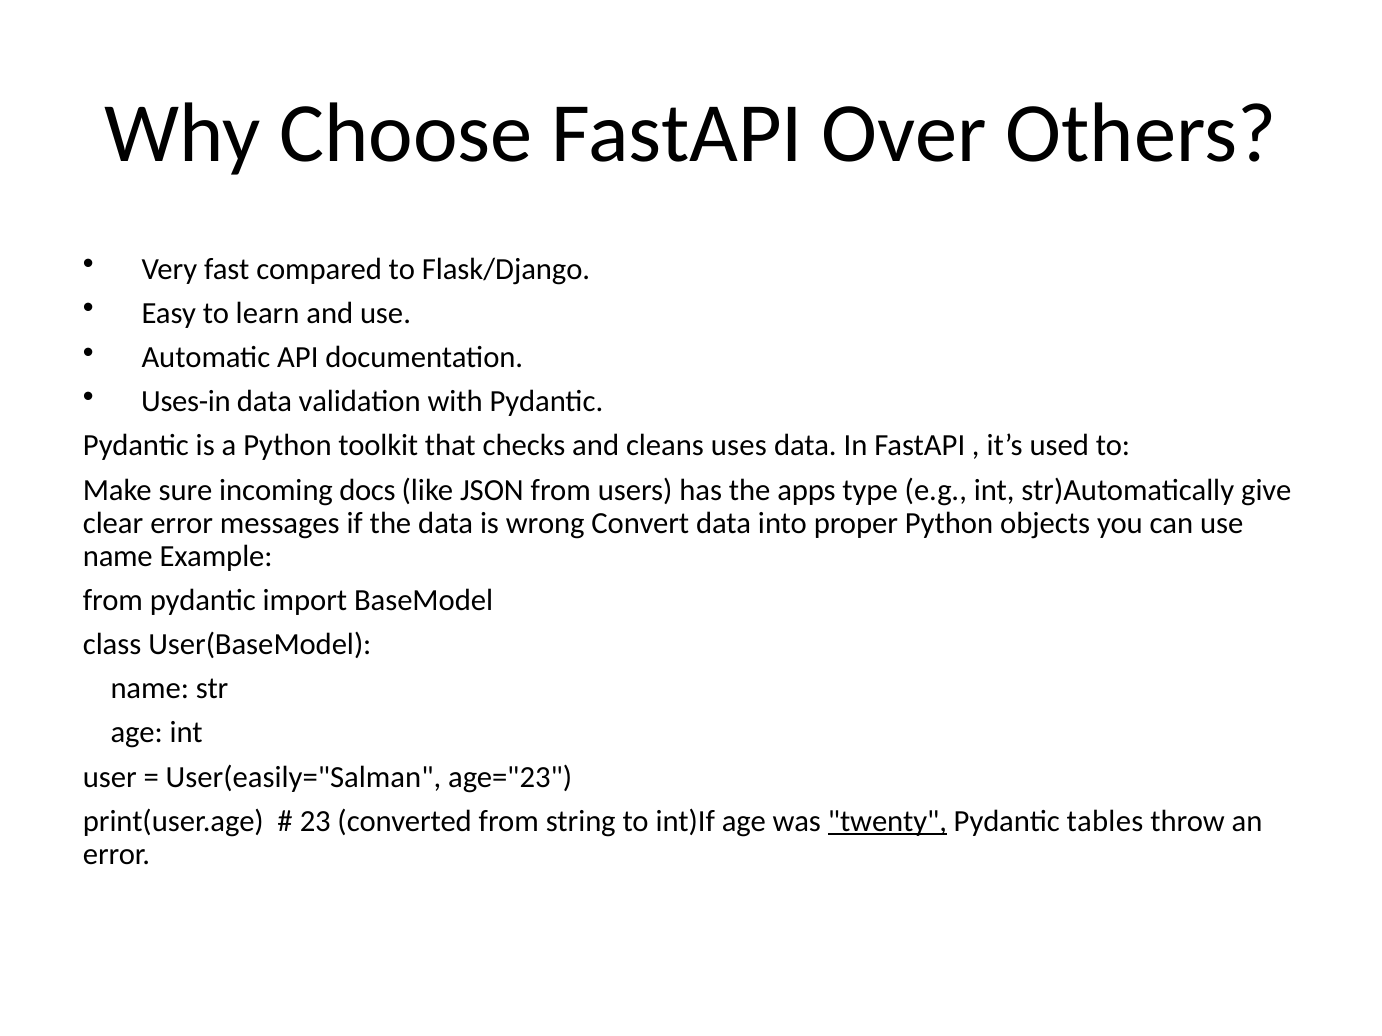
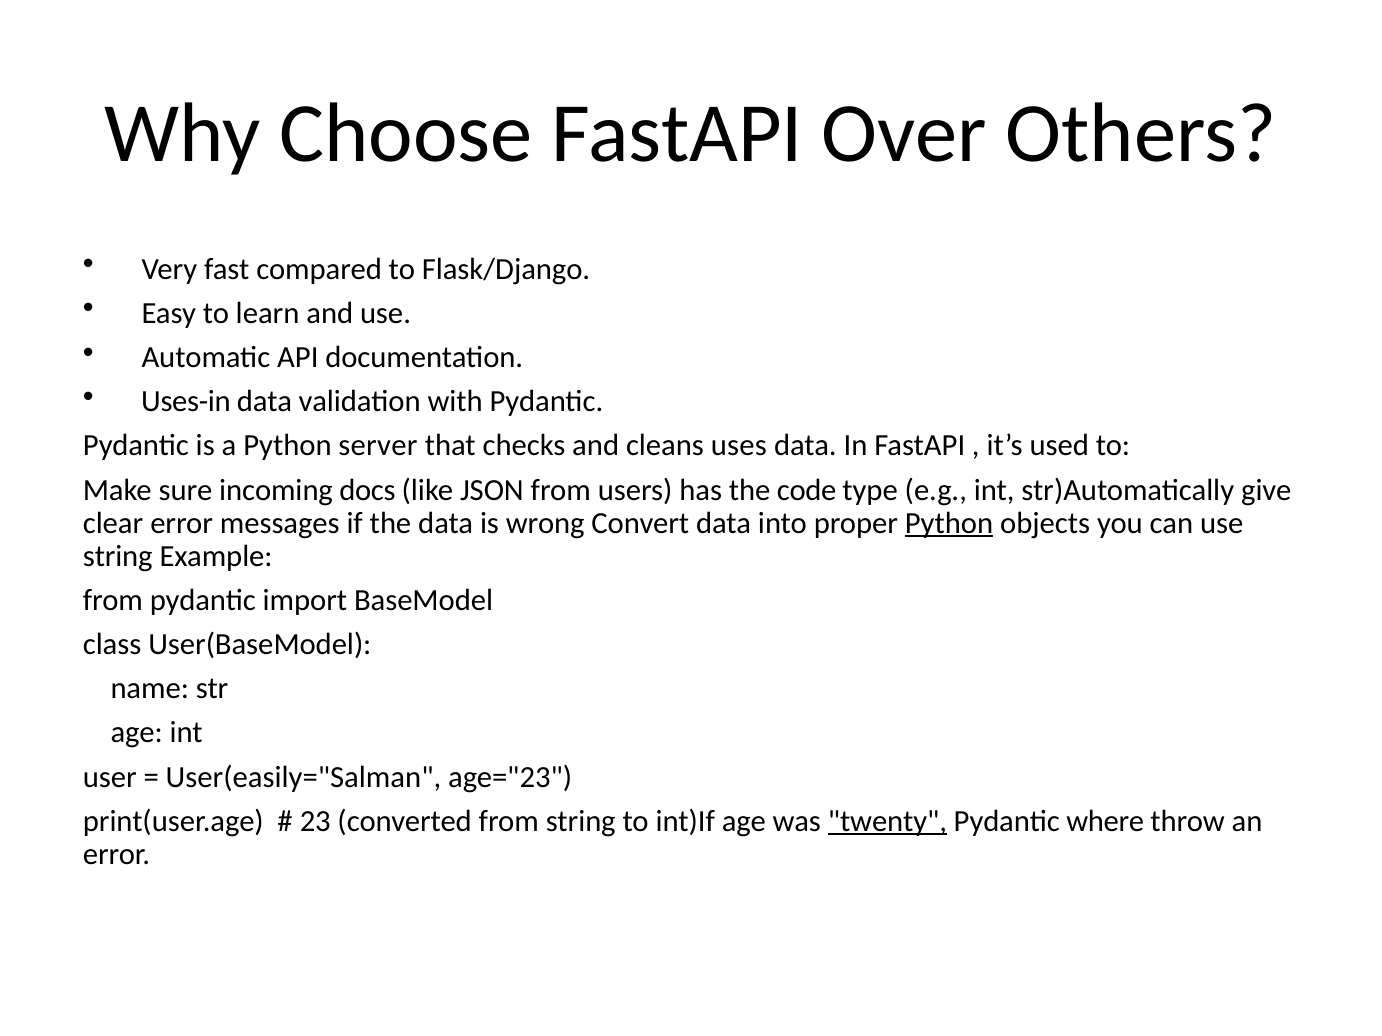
toolkit: toolkit -> server (378, 446)
apps: apps -> code (807, 490)
Python underline: none -> present (949, 523)
name: name -> string (118, 556)
tables: tables -> where (1105, 822)
